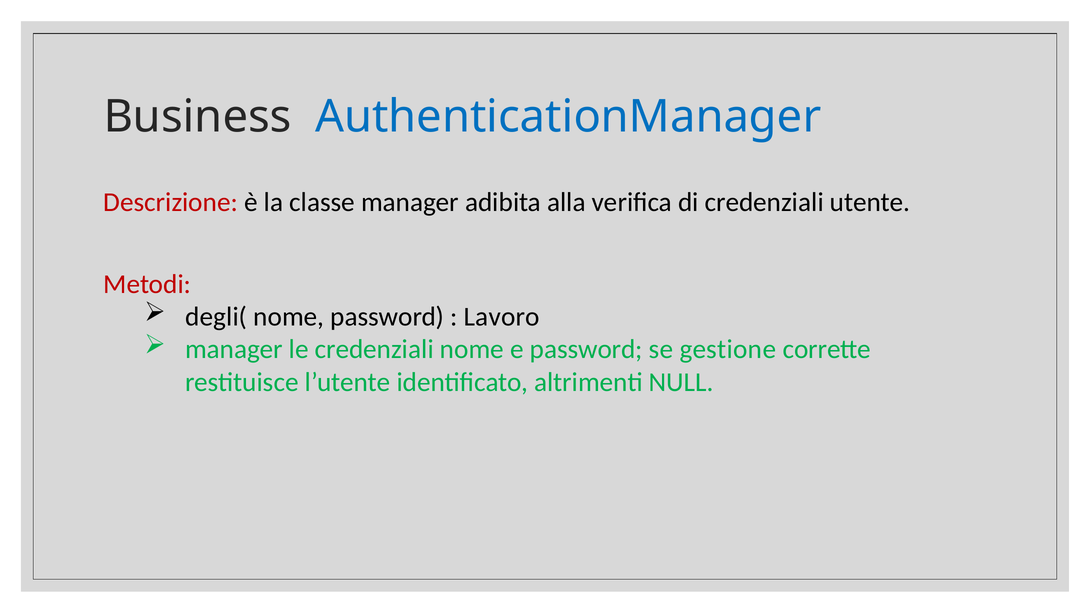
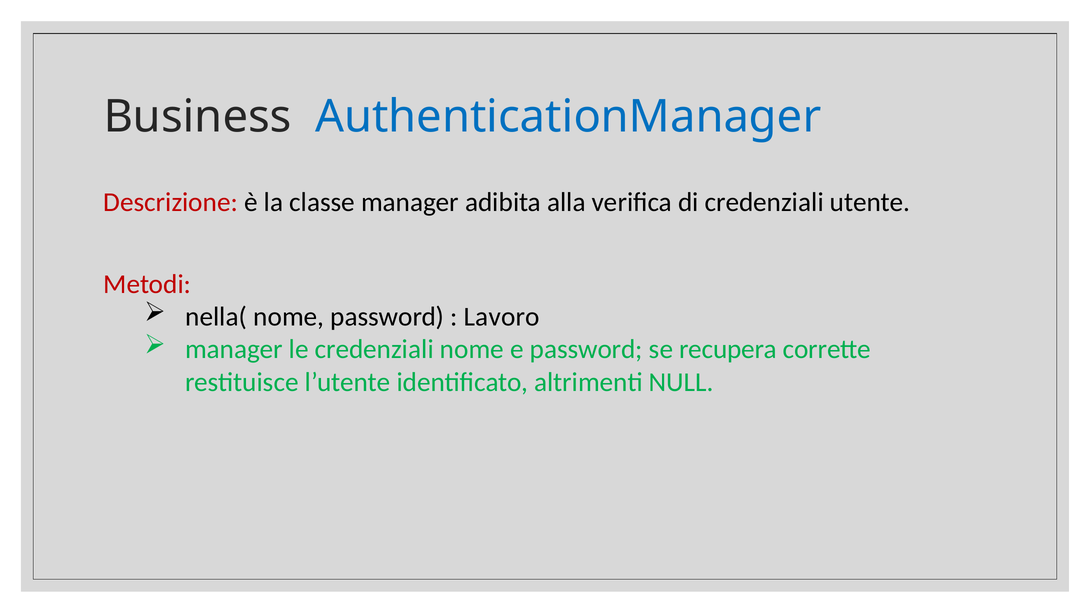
degli(: degli( -> nella( (216, 317)
gestione: gestione -> recupera (728, 349)
